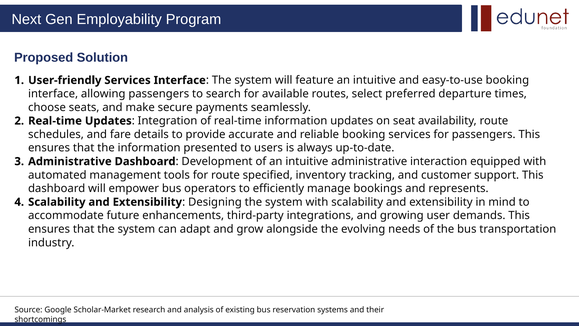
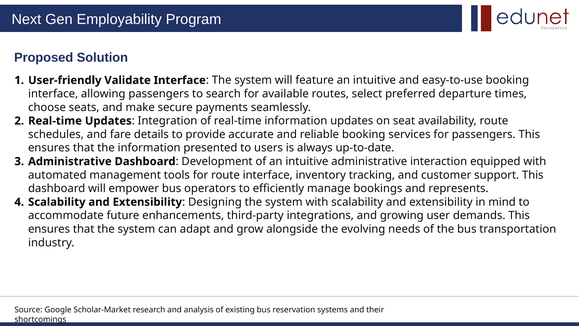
User-friendly Services: Services -> Validate (128, 80)
route specified: specified -> interface (268, 175)
